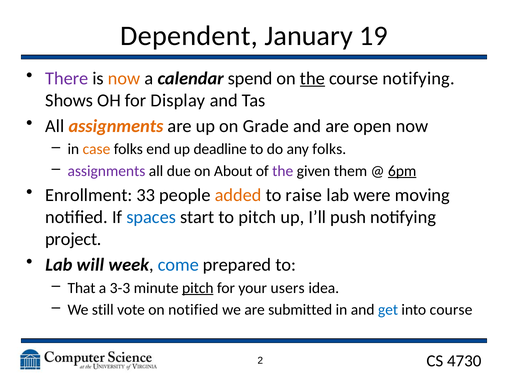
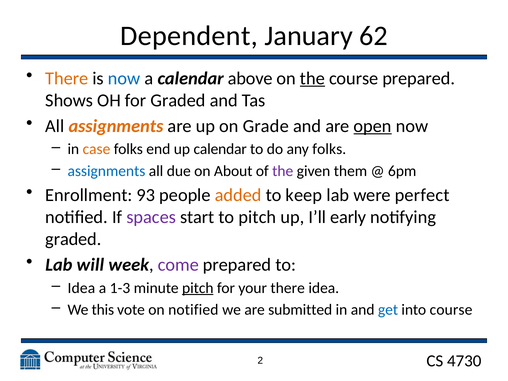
19: 19 -> 62 (373, 36)
There colour: purple -> orange (67, 78)
now colour: orange -> blue (124, 78)
spend: spend -> above (250, 78)
course notifying: notifying -> prepared (419, 78)
for Display: Display -> Graded (178, 100)
open underline: none -> present (373, 126)
up deadline: deadline -> calendar (220, 149)
assignments colour: purple -> blue (106, 171)
6pm underline: present -> none (402, 171)
33: 33 -> 93 (146, 195)
raise: raise -> keep (304, 195)
moving: moving -> perfect (422, 195)
spaces colour: blue -> purple (151, 217)
push: push -> early (348, 217)
project: project -> graded (73, 239)
come colour: blue -> purple (178, 265)
That: That -> Idea (81, 288)
3-3: 3-3 -> 1-3 (120, 288)
your users: users -> there (288, 288)
still: still -> this (103, 310)
